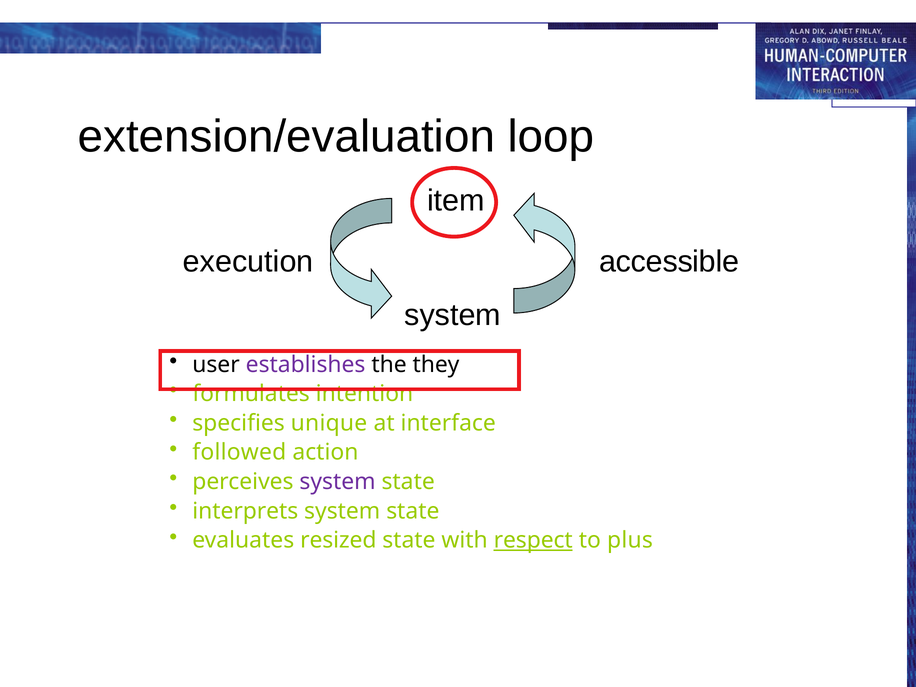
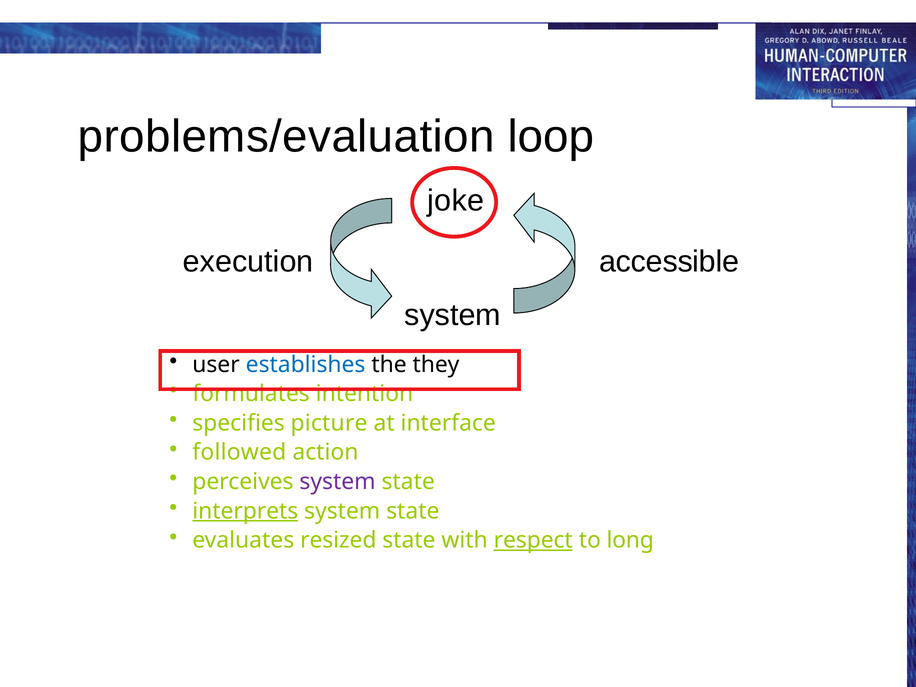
extension/evaluation: extension/evaluation -> problems/evaluation (286, 137)
item: item -> joke (456, 200)
establishes colour: purple -> blue (306, 364)
unique: unique -> picture (329, 423)
interprets underline: none -> present (245, 511)
plus: plus -> long (630, 540)
